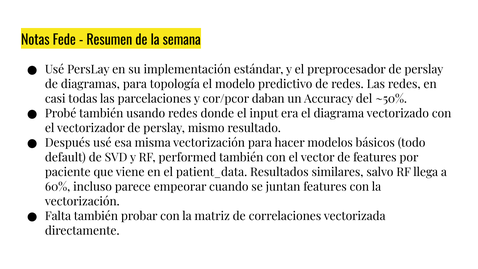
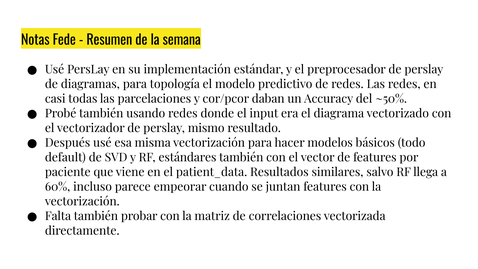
performed: performed -> estándares (187, 157)
